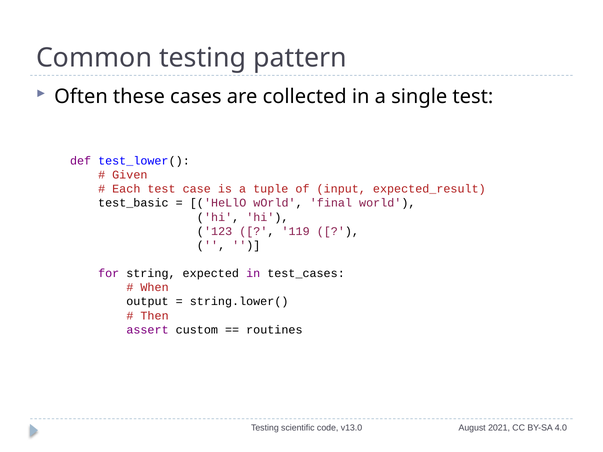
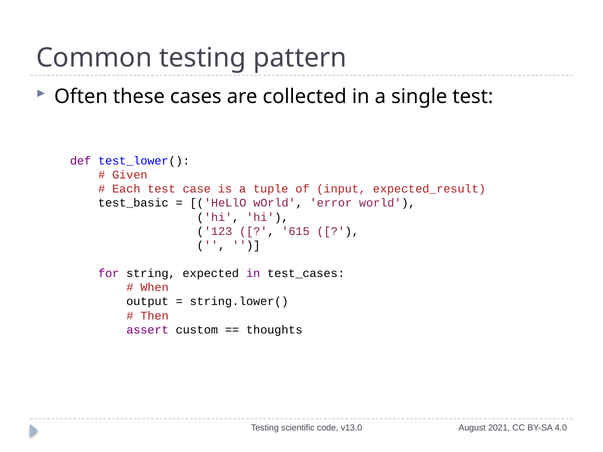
final: final -> error (331, 203)
119: 119 -> 615 (296, 231)
routines: routines -> thoughts (274, 330)
